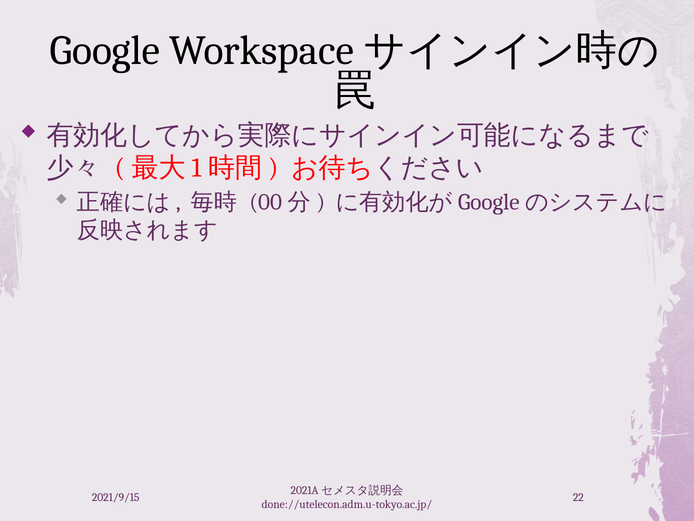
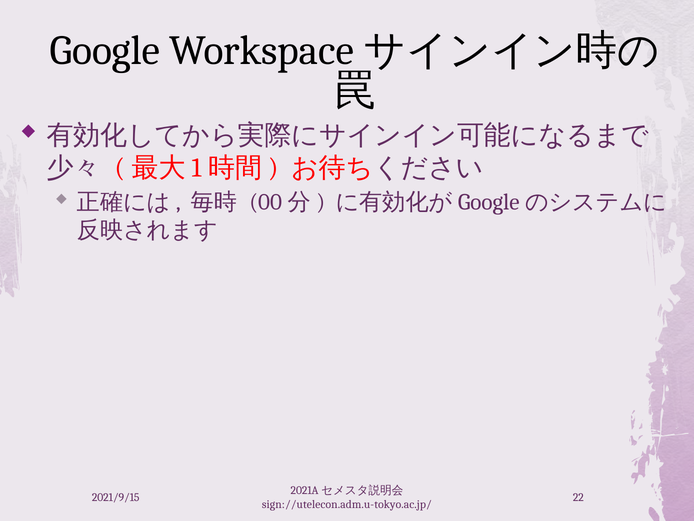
done://utelecon.adm.u-tokyo.ac.jp/: done://utelecon.adm.u-tokyo.ac.jp/ -> sign://utelecon.adm.u-tokyo.ac.jp/ (347, 504)
